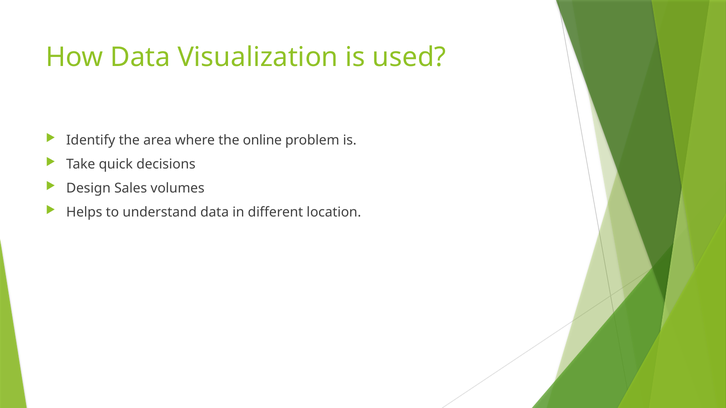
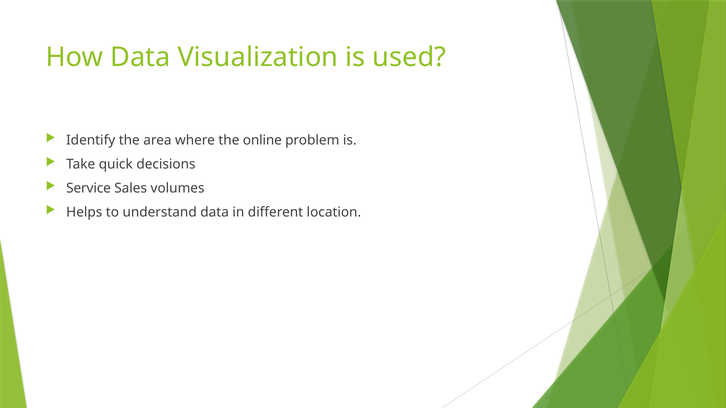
Design: Design -> Service (89, 188)
